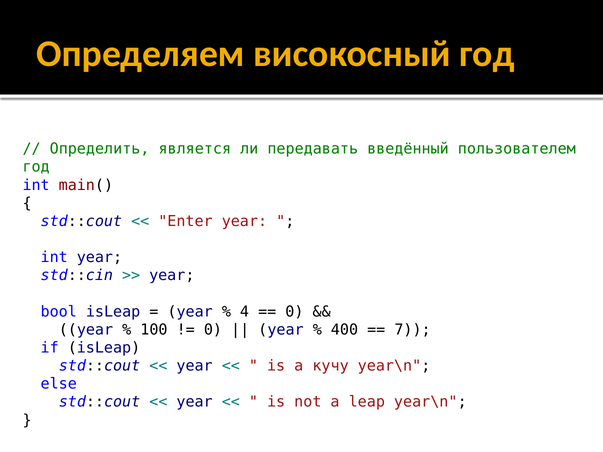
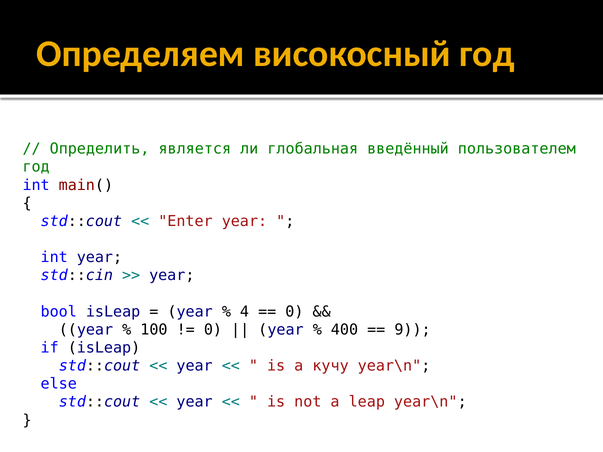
передавать: передавать -> глобальная (313, 149)
7: 7 -> 9 (413, 330)
